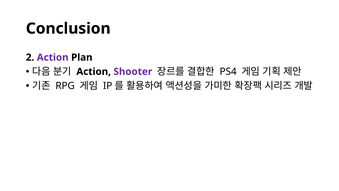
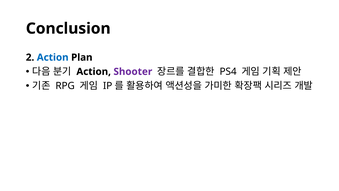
Action colour: purple -> blue (53, 57)
